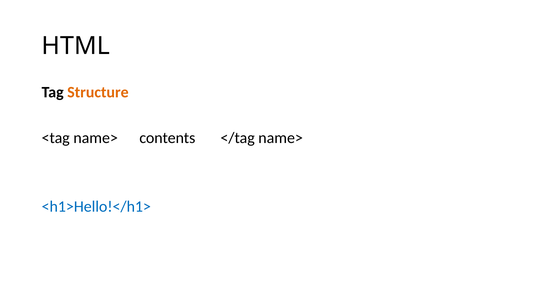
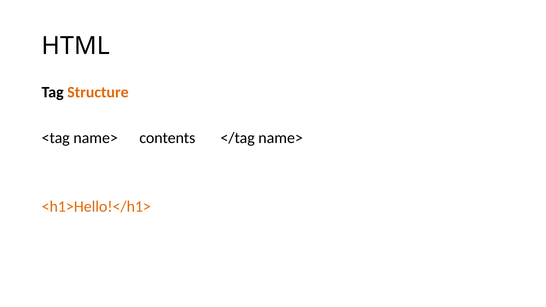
<h1>Hello!</h1> colour: blue -> orange (96, 207)
